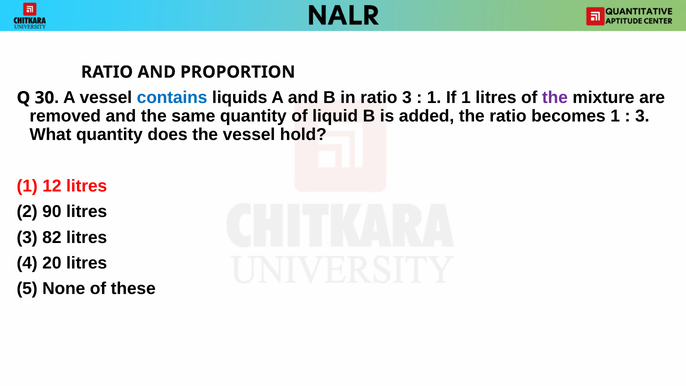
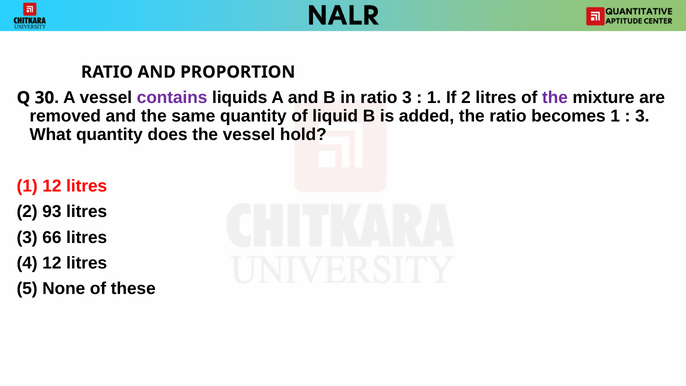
contains colour: blue -> purple (172, 98)
If 1: 1 -> 2 (466, 98)
90: 90 -> 93 (52, 212)
82: 82 -> 66 (52, 237)
4 20: 20 -> 12 (52, 263)
